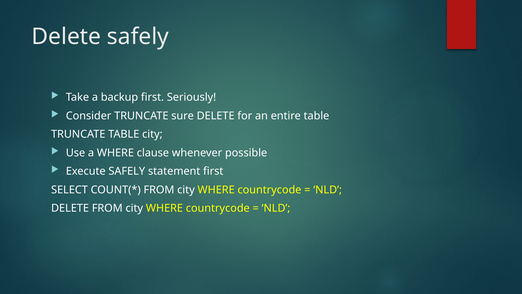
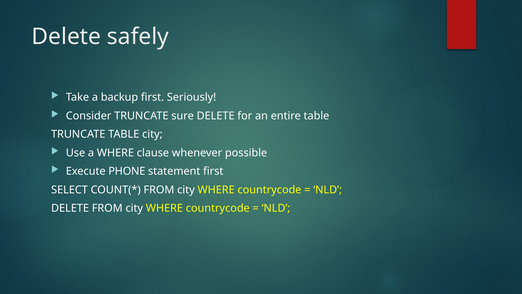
Execute SAFELY: SAFELY -> PHONE (127, 171)
